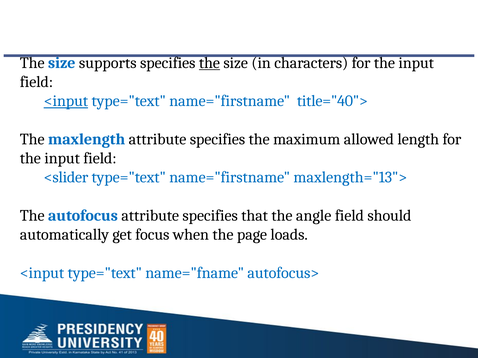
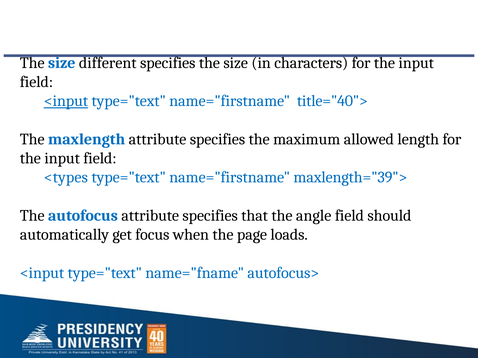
supports: supports -> different (108, 63)
the underline: present -> none (209, 63)
<slider: <slider -> <types (66, 178)
maxlength="13">: maxlength="13"> -> maxlength="39"> (350, 178)
